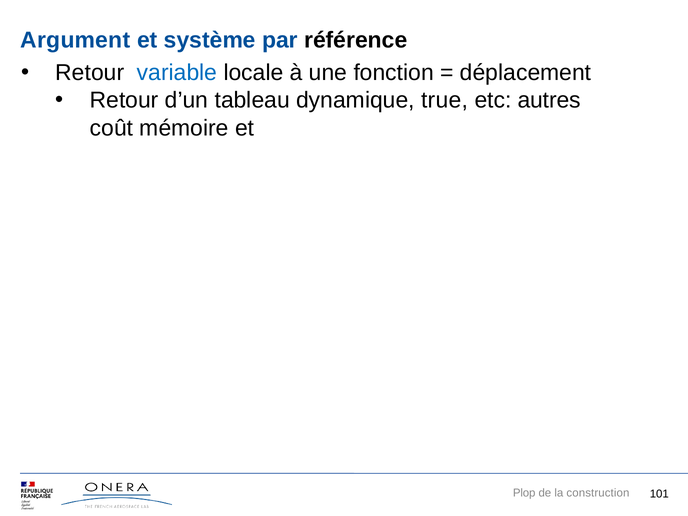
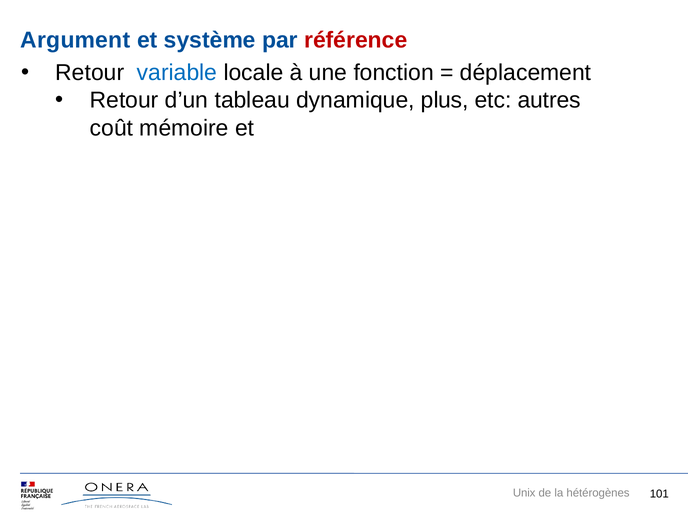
référence colour: black -> red (356, 40)
true: true -> plus (445, 100)
Plop: Plop -> Unix (524, 493)
construction: construction -> hétérogènes (598, 493)
